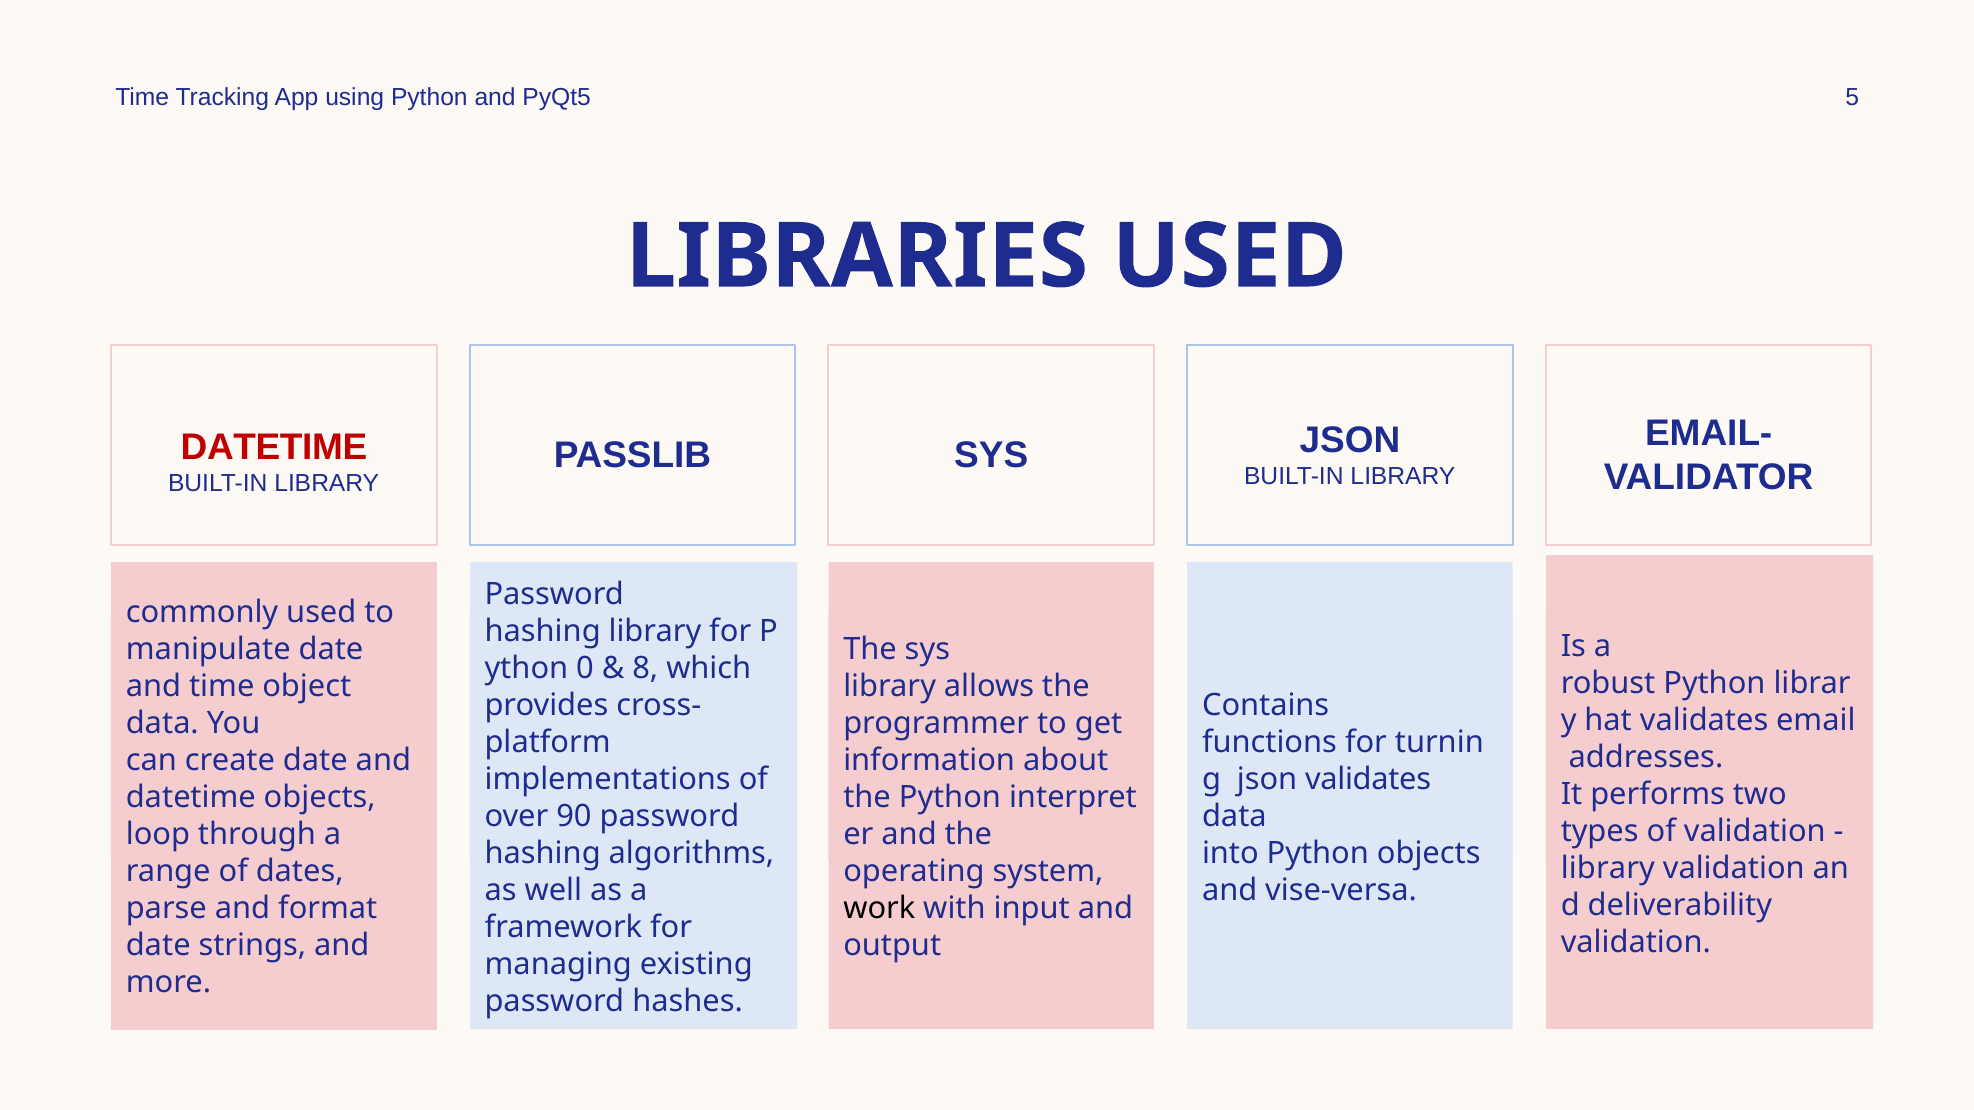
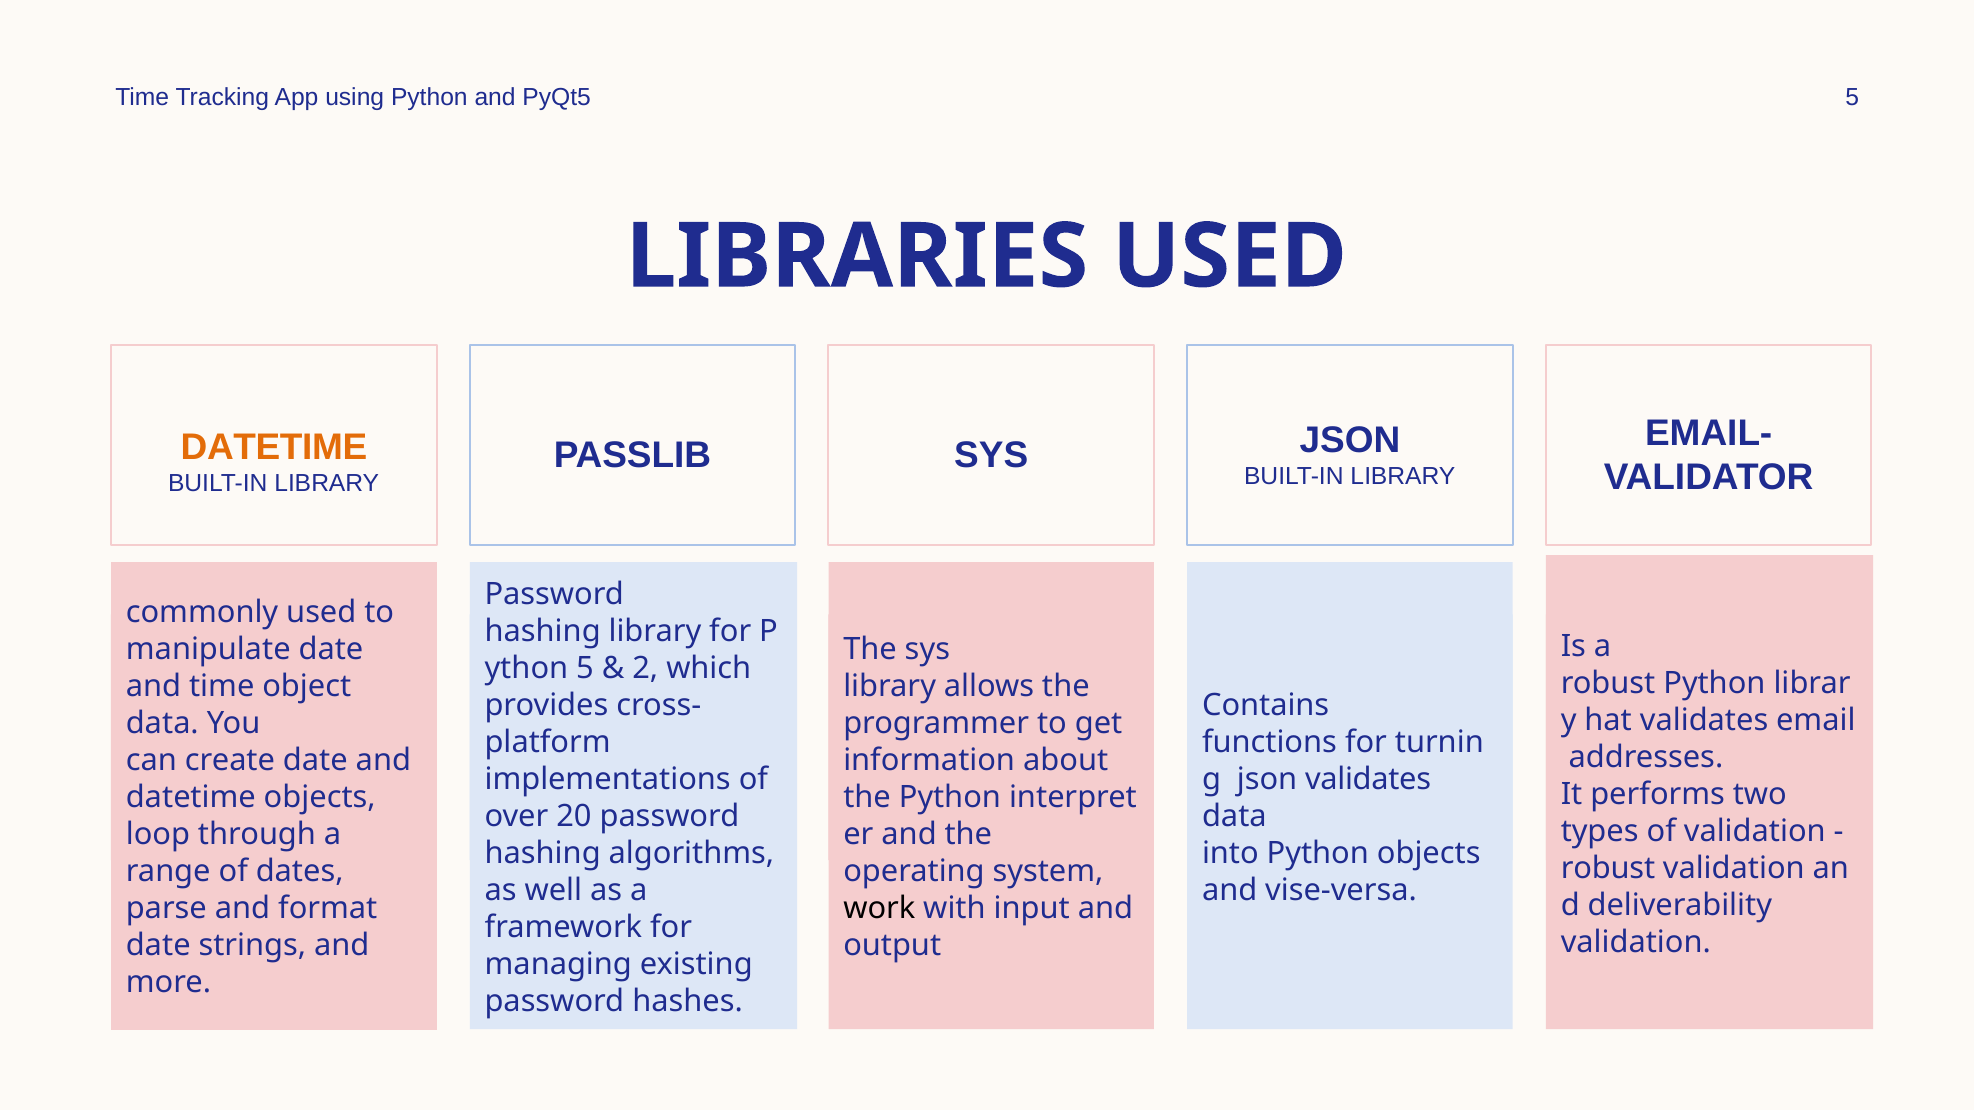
DATETIME colour: red -> orange (274, 448)
0: 0 -> 5 (585, 668)
8: 8 -> 2 (645, 668)
90: 90 -> 20 (574, 817)
library: library -> robust (1608, 868)
